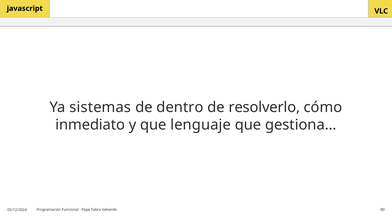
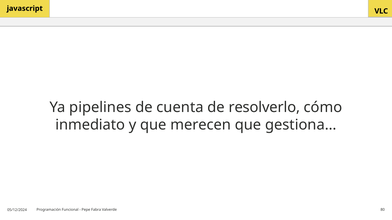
sistemas: sistemas -> pipelines (100, 108)
dentro: dentro -> cuenta (180, 108)
lenguaje: lenguaje -> merecen (201, 125)
